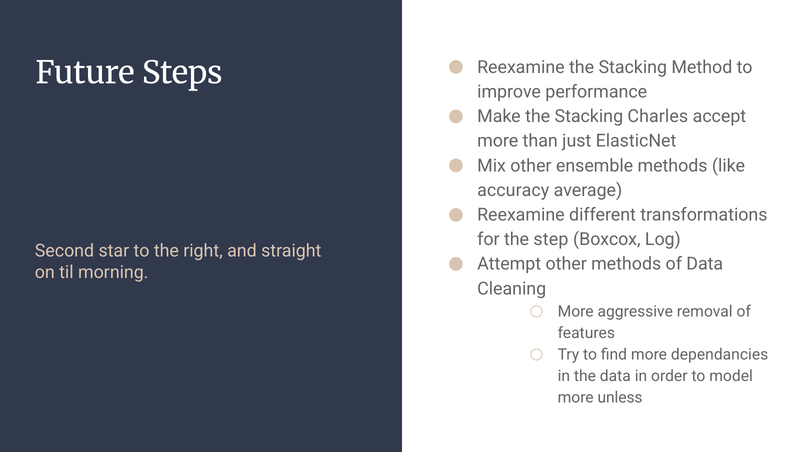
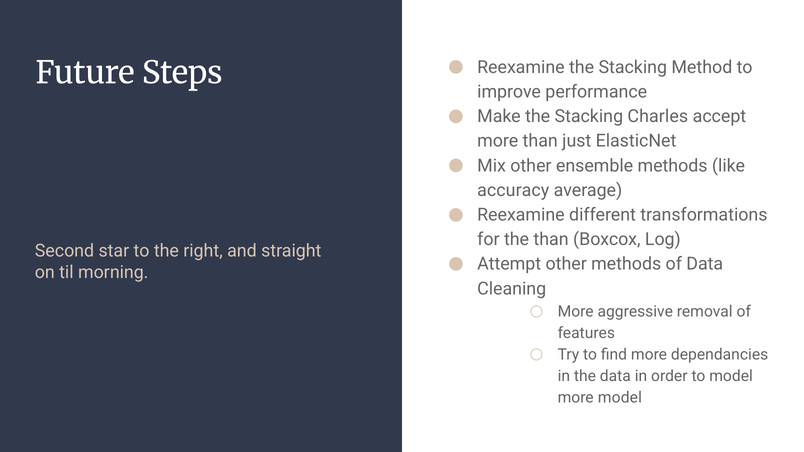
the step: step -> than (551, 240)
more unless: unless -> model (620, 398)
